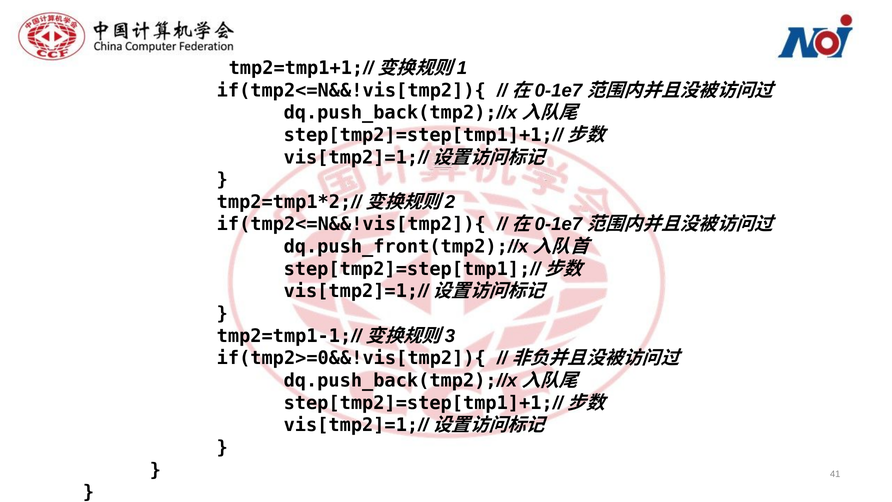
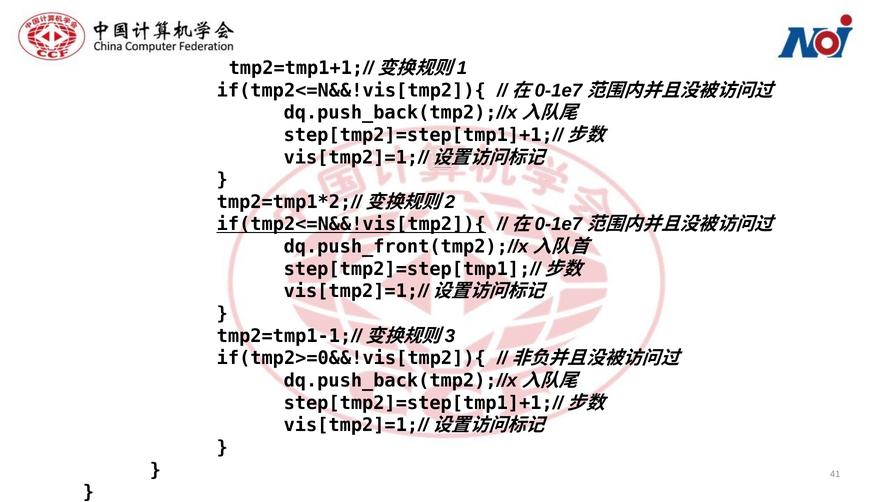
if(tmp2<=N&&!vis[tmp2]){ underline: none -> present (351, 224)
